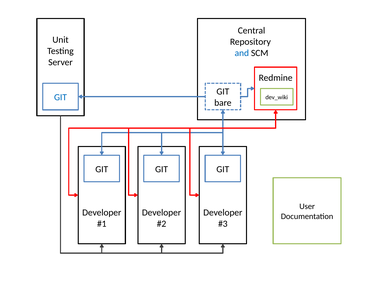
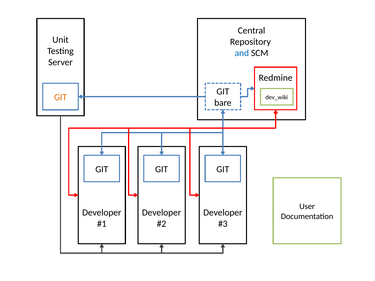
GIT colour: blue -> orange (60, 97)
